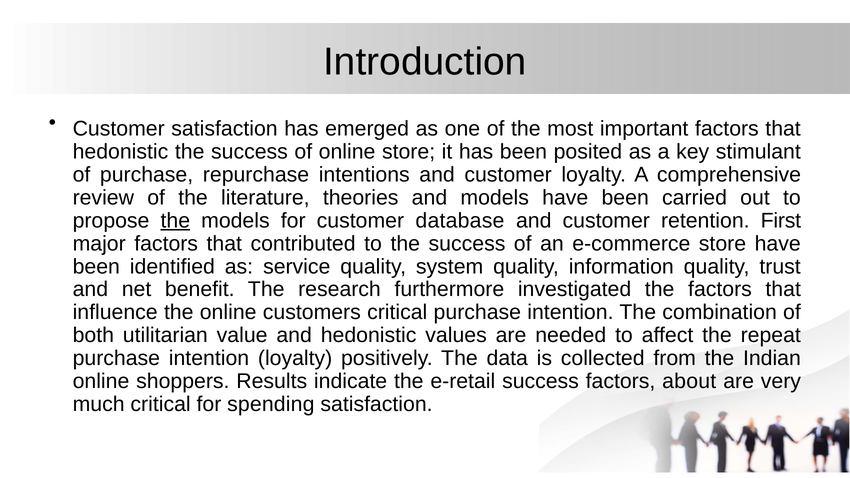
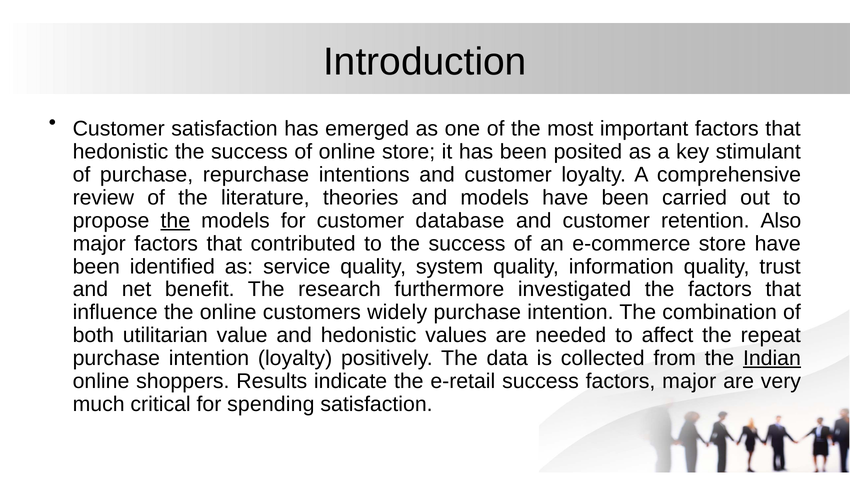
First: First -> Also (781, 221)
customers critical: critical -> widely (397, 312)
Indian underline: none -> present (772, 358)
factors about: about -> major (689, 381)
